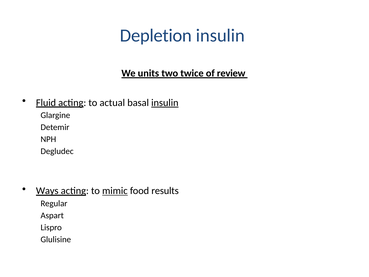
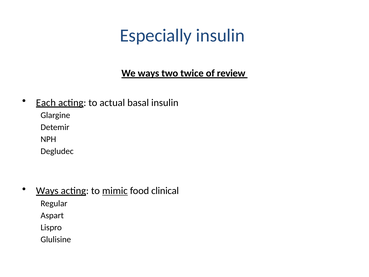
Depletion: Depletion -> Especially (156, 35)
We units: units -> ways (148, 73)
Fluid: Fluid -> Each (46, 103)
insulin underline: present -> none (165, 103)
results: results -> clinical (165, 191)
